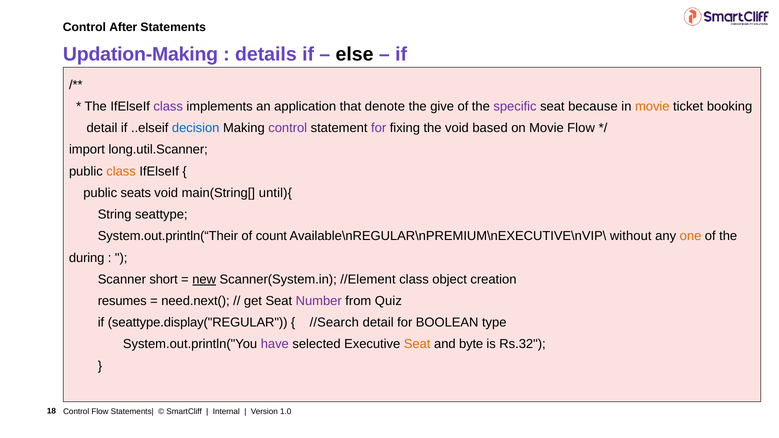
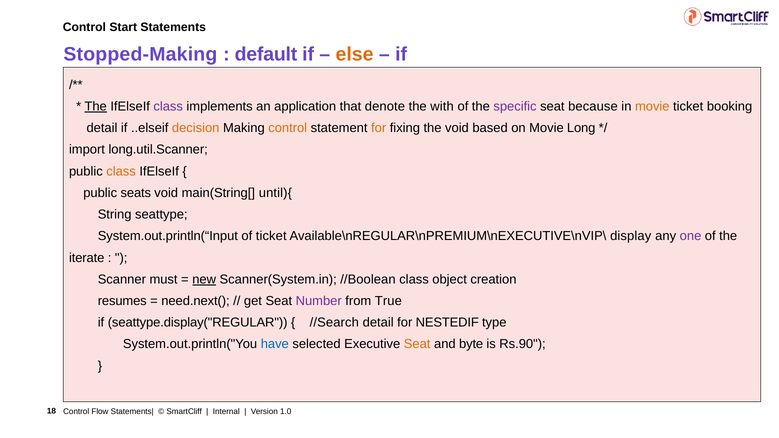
After: After -> Start (123, 27)
Updation-Making: Updation-Making -> Stopped-Making (140, 54)
details: details -> default (266, 54)
else colour: black -> orange (355, 54)
The underline: none -> present (96, 106)
give: give -> with (442, 106)
decision colour: blue -> orange (196, 128)
control colour: purple -> orange (288, 128)
for colour: purple -> orange (379, 128)
Movie Flow: Flow -> Long (581, 128)
System.out.println(“Their: System.out.println(“Their -> System.out.println(“Input (168, 236)
of count: count -> ticket (271, 236)
without: without -> display (631, 236)
one colour: orange -> purple (691, 236)
during: during -> iterate (87, 258)
short: short -> must (164, 279)
//Element: //Element -> //Boolean (368, 279)
Quiz: Quiz -> True (388, 301)
BOOLEAN: BOOLEAN -> NESTEDIF (447, 323)
have colour: purple -> blue (275, 344)
Rs.32: Rs.32 -> Rs.90 (523, 344)
